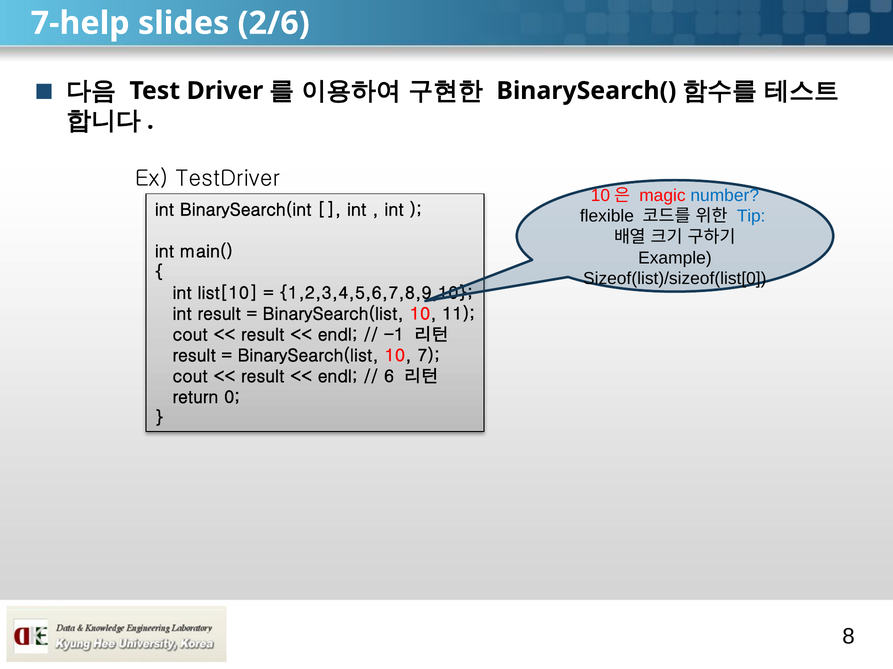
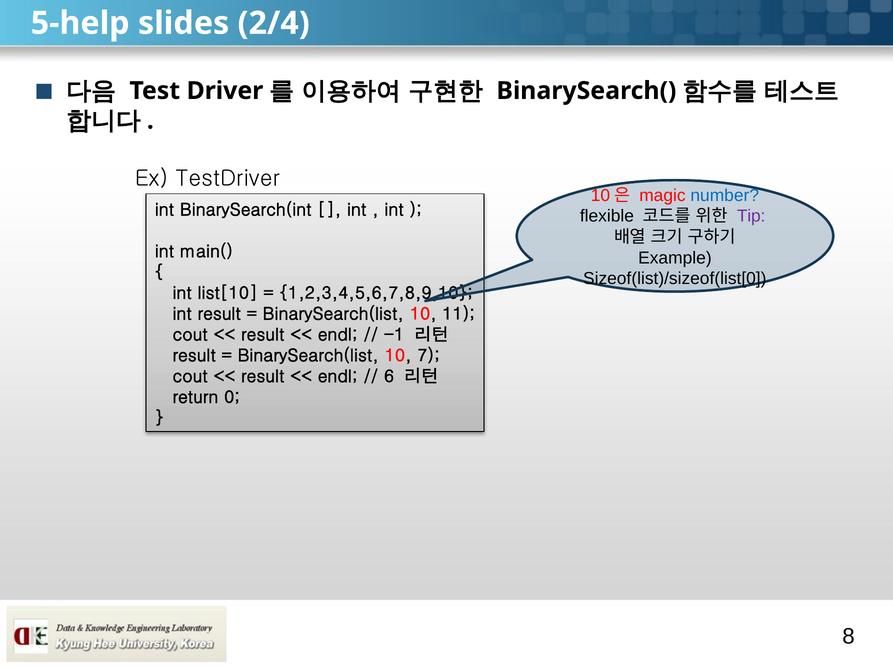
7-help: 7-help -> 5-help (80, 23)
2/6: 2/6 -> 2/4 (274, 23)
Tip colour: blue -> purple (751, 216)
